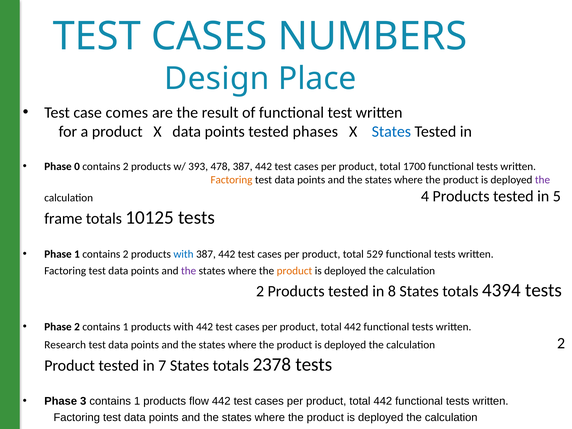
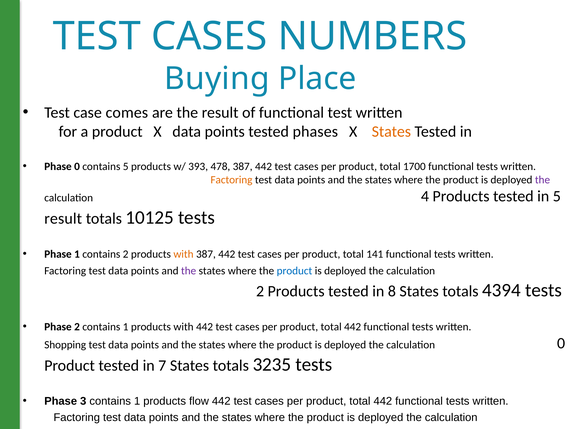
Design: Design -> Buying (217, 79)
States colour: blue -> orange (391, 132)
0 contains 2: 2 -> 5 (126, 166)
frame: frame -> result (63, 219)
with colour: blue -> orange (183, 254)
529: 529 -> 141 (375, 254)
product colour: orange -> blue (294, 271)
Research: Research -> Shopping (65, 345)
2: 2 -> 0 (561, 343)
2378: 2378 -> 3235 (272, 364)
